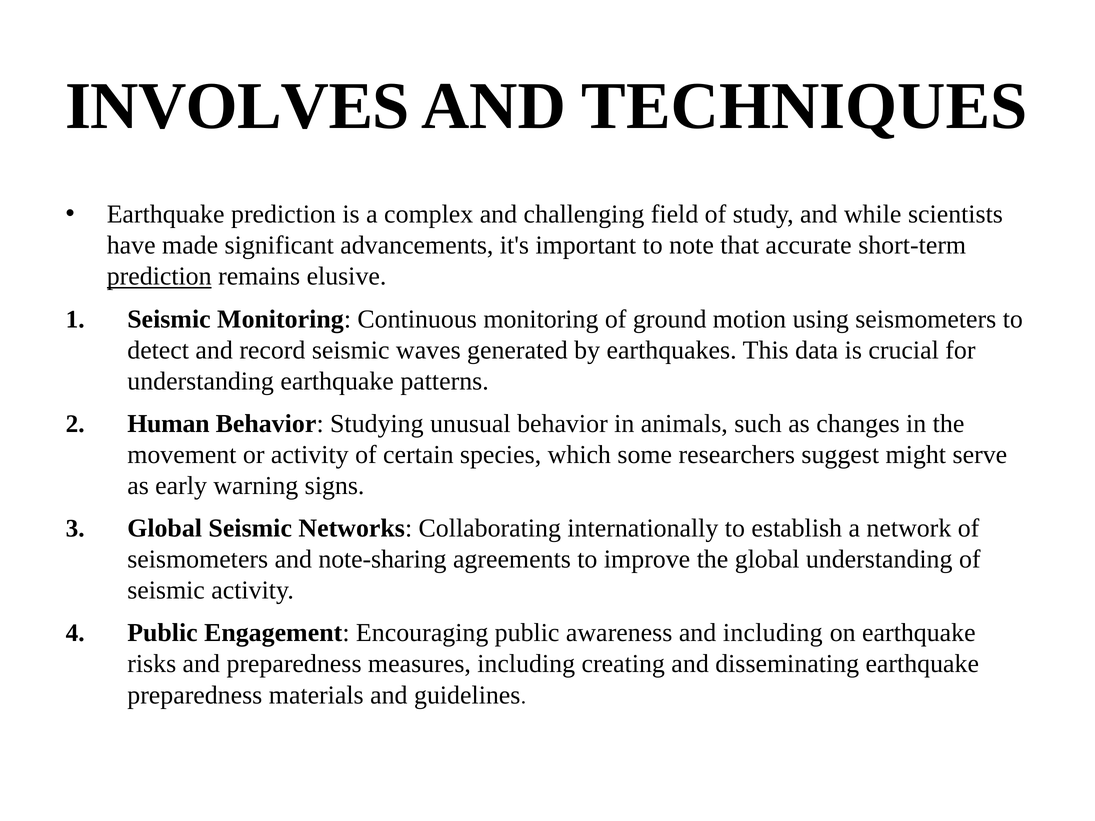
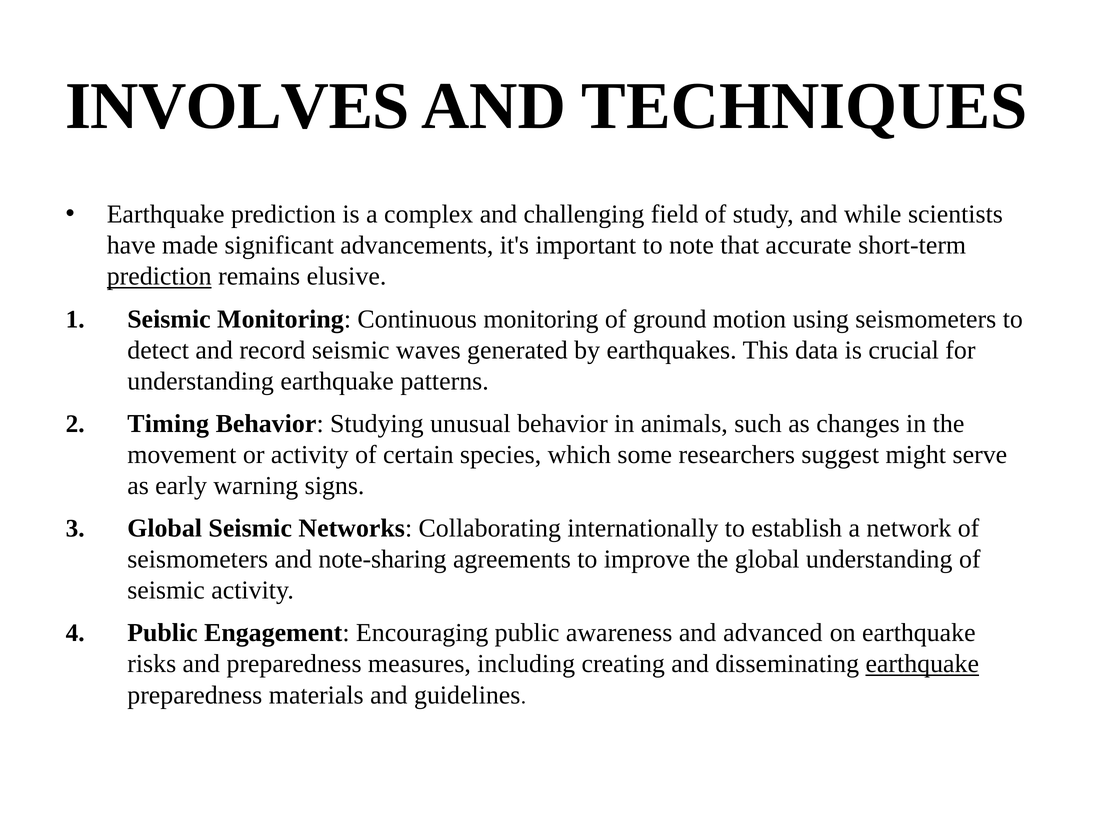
Human: Human -> Timing (168, 424)
and including: including -> advanced (773, 633)
earthquake underline: none -> present (922, 664)
